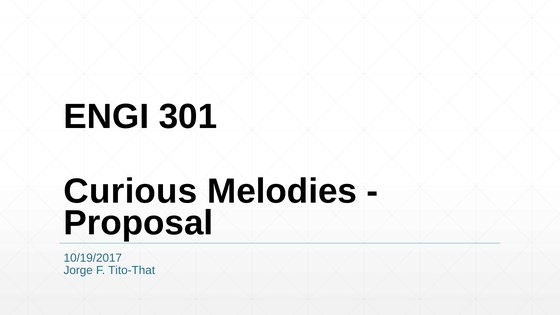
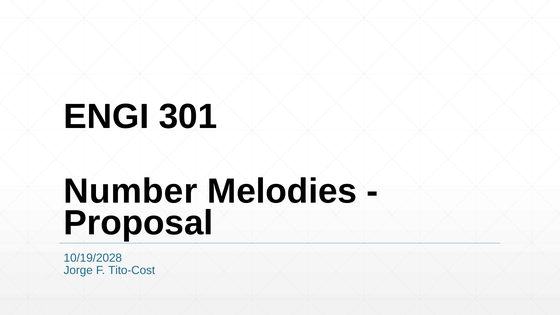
Curious: Curious -> Number (130, 191)
10/19/2017: 10/19/2017 -> 10/19/2028 (93, 258)
Tito-That: Tito-That -> Tito-Cost (132, 270)
